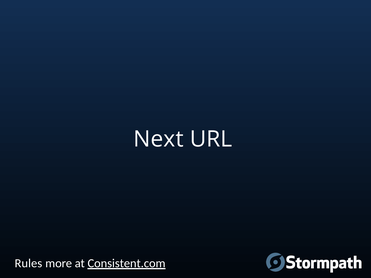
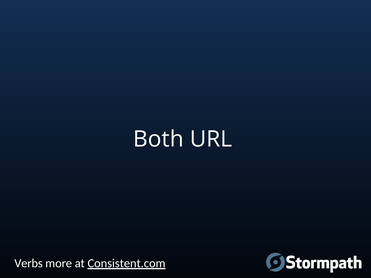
Next: Next -> Both (159, 139)
Rules: Rules -> Verbs (29, 263)
